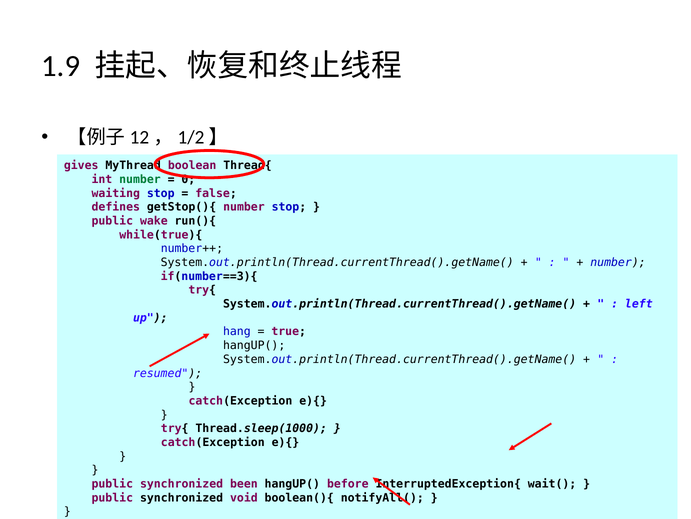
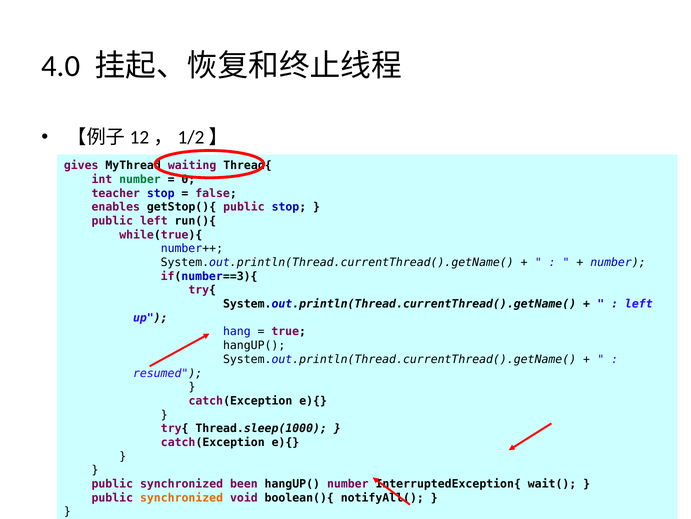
1.9: 1.9 -> 4.0 (61, 66)
boolean: boolean -> waiting (192, 165)
waiting: waiting -> teacher (116, 193)
defines: defines -> enables (116, 207)
getStop(){ number: number -> public (244, 207)
public wake: wake -> left (154, 221)
hangUP( before: before -> number (348, 483)
synchronized colour: black -> orange (182, 497)
